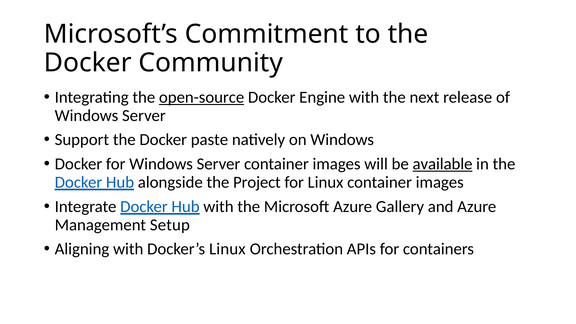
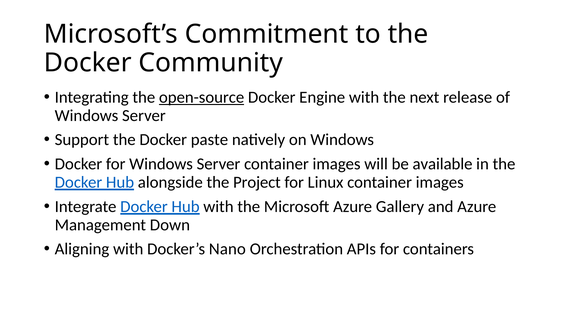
available underline: present -> none (443, 164)
Setup: Setup -> Down (170, 225)
Docker’s Linux: Linux -> Nano (227, 249)
